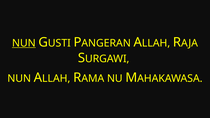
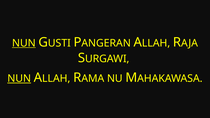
NUN underline: none -> present (19, 79)
